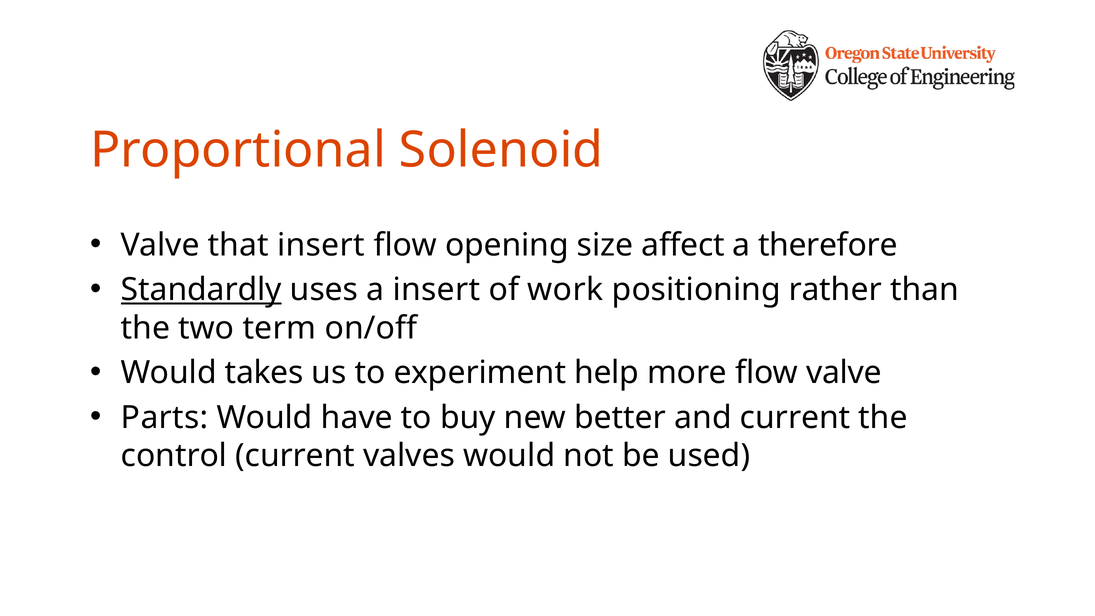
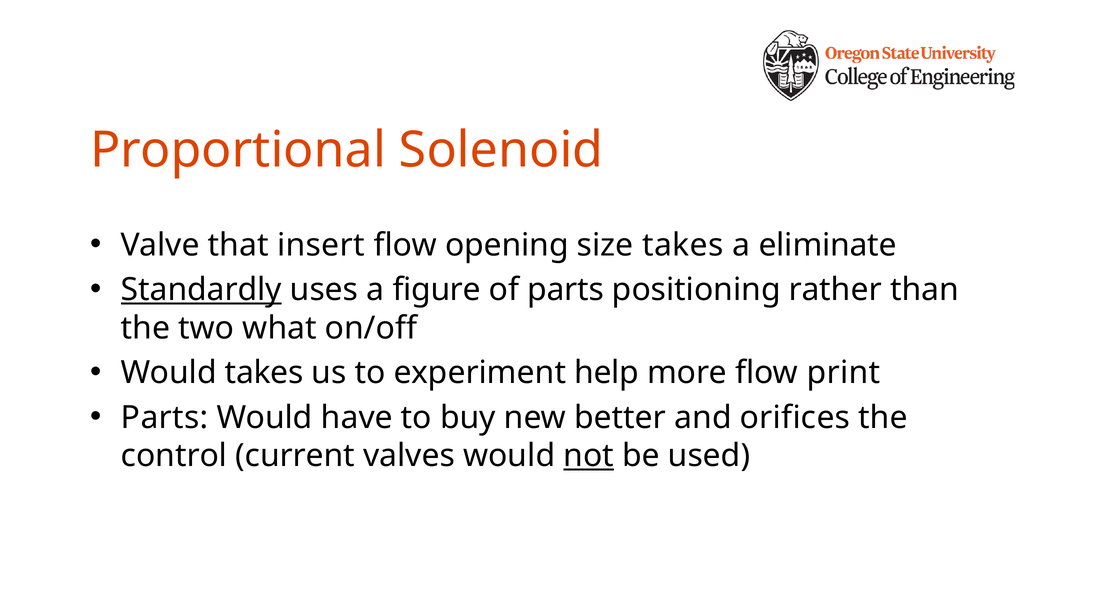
size affect: affect -> takes (683, 245)
therefore: therefore -> eliminate (828, 245)
a insert: insert -> figure (437, 290)
of work: work -> parts (566, 290)
term: term -> what (280, 328)
flow valve: valve -> print (844, 373)
and current: current -> orifices (795, 418)
not underline: none -> present (589, 456)
